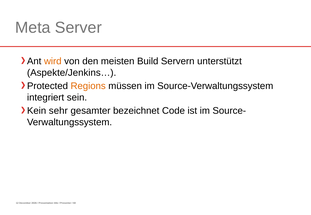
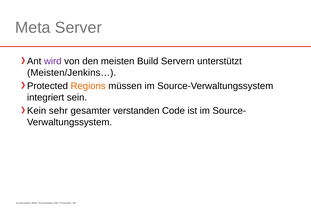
wird colour: orange -> purple (53, 61)
Aspekte/Jenkins…: Aspekte/Jenkins… -> Meisten/Jenkins… (72, 73)
bezeichnet: bezeichnet -> verstanden (136, 111)
